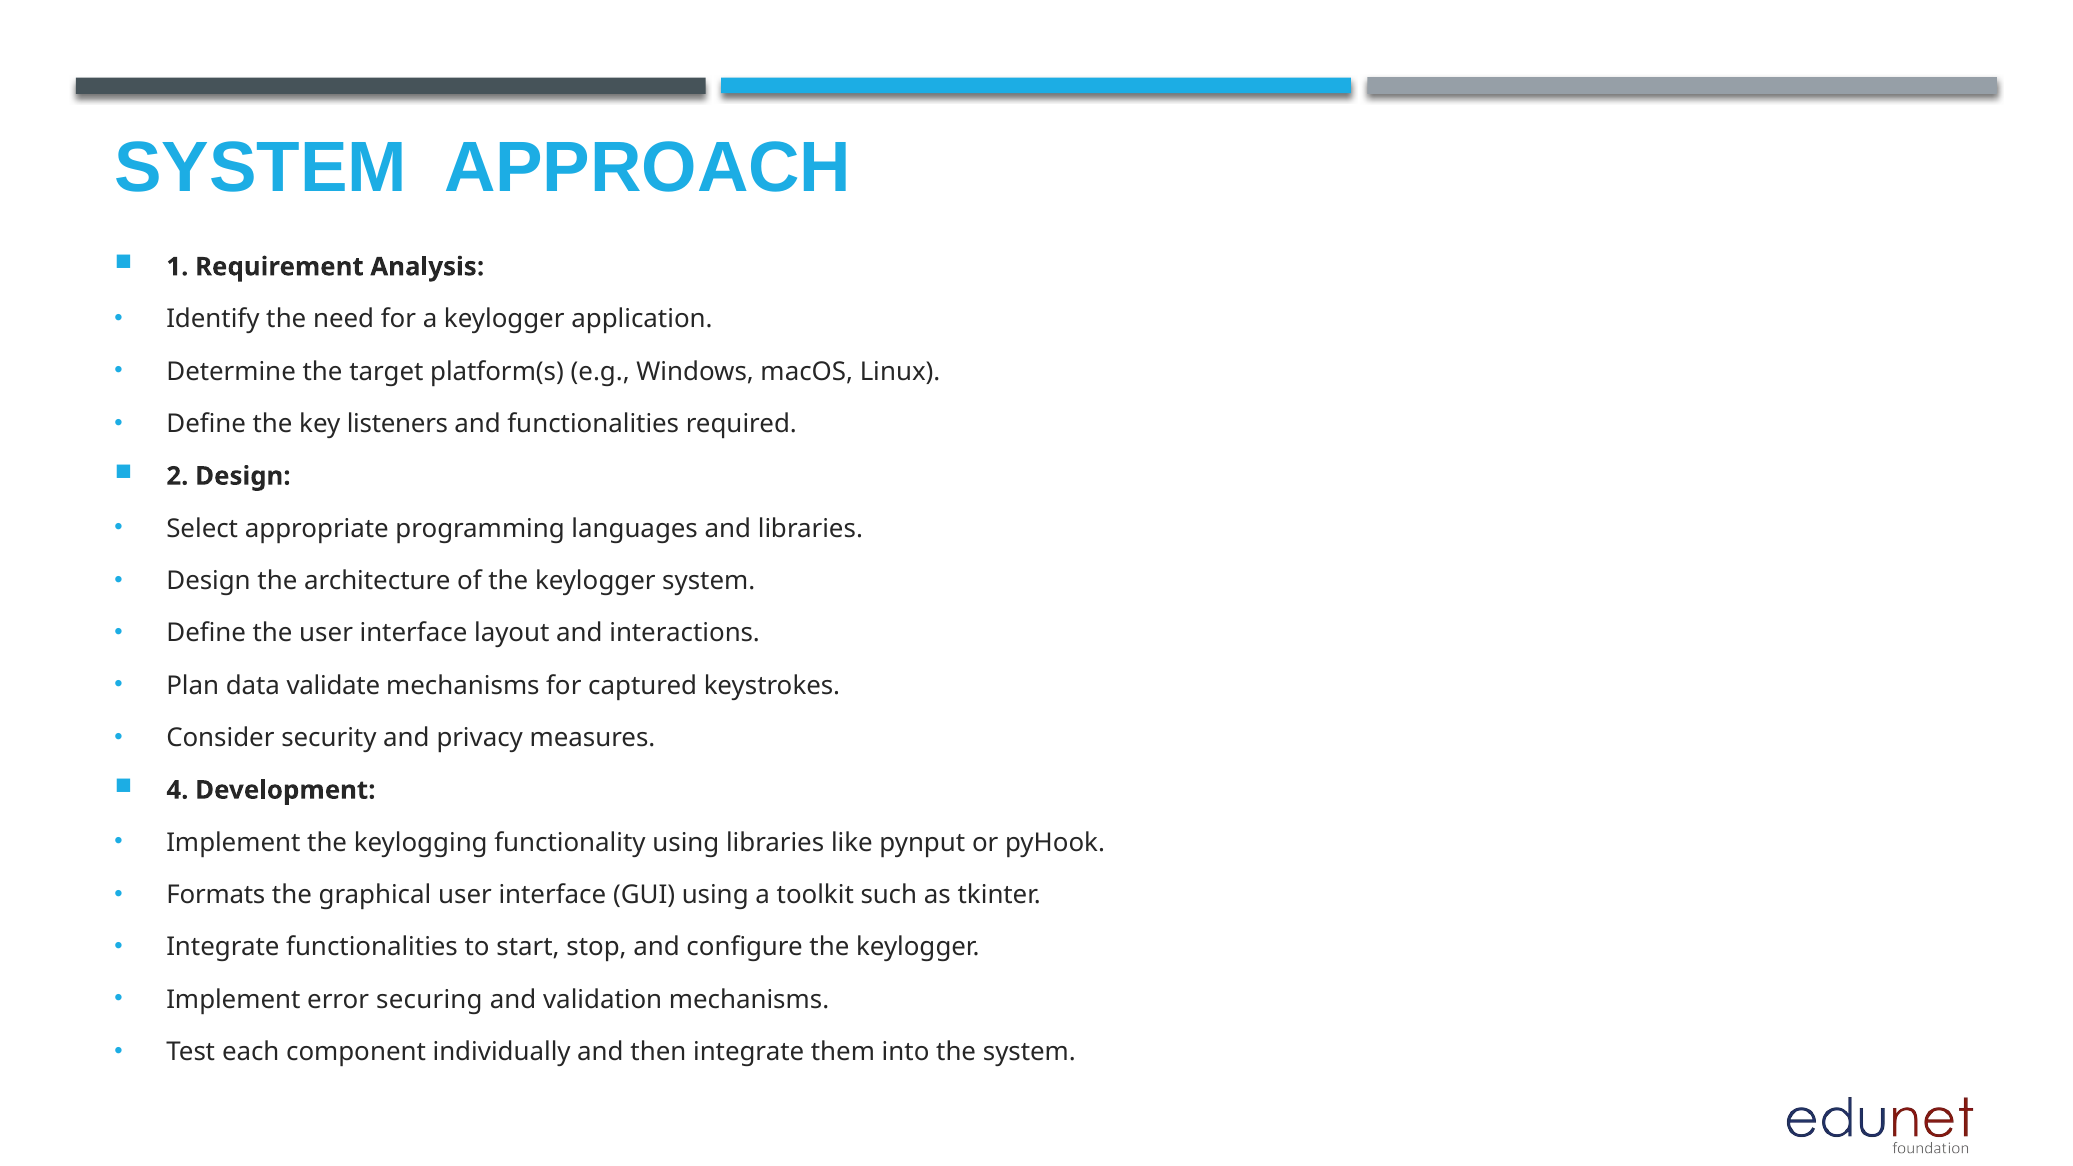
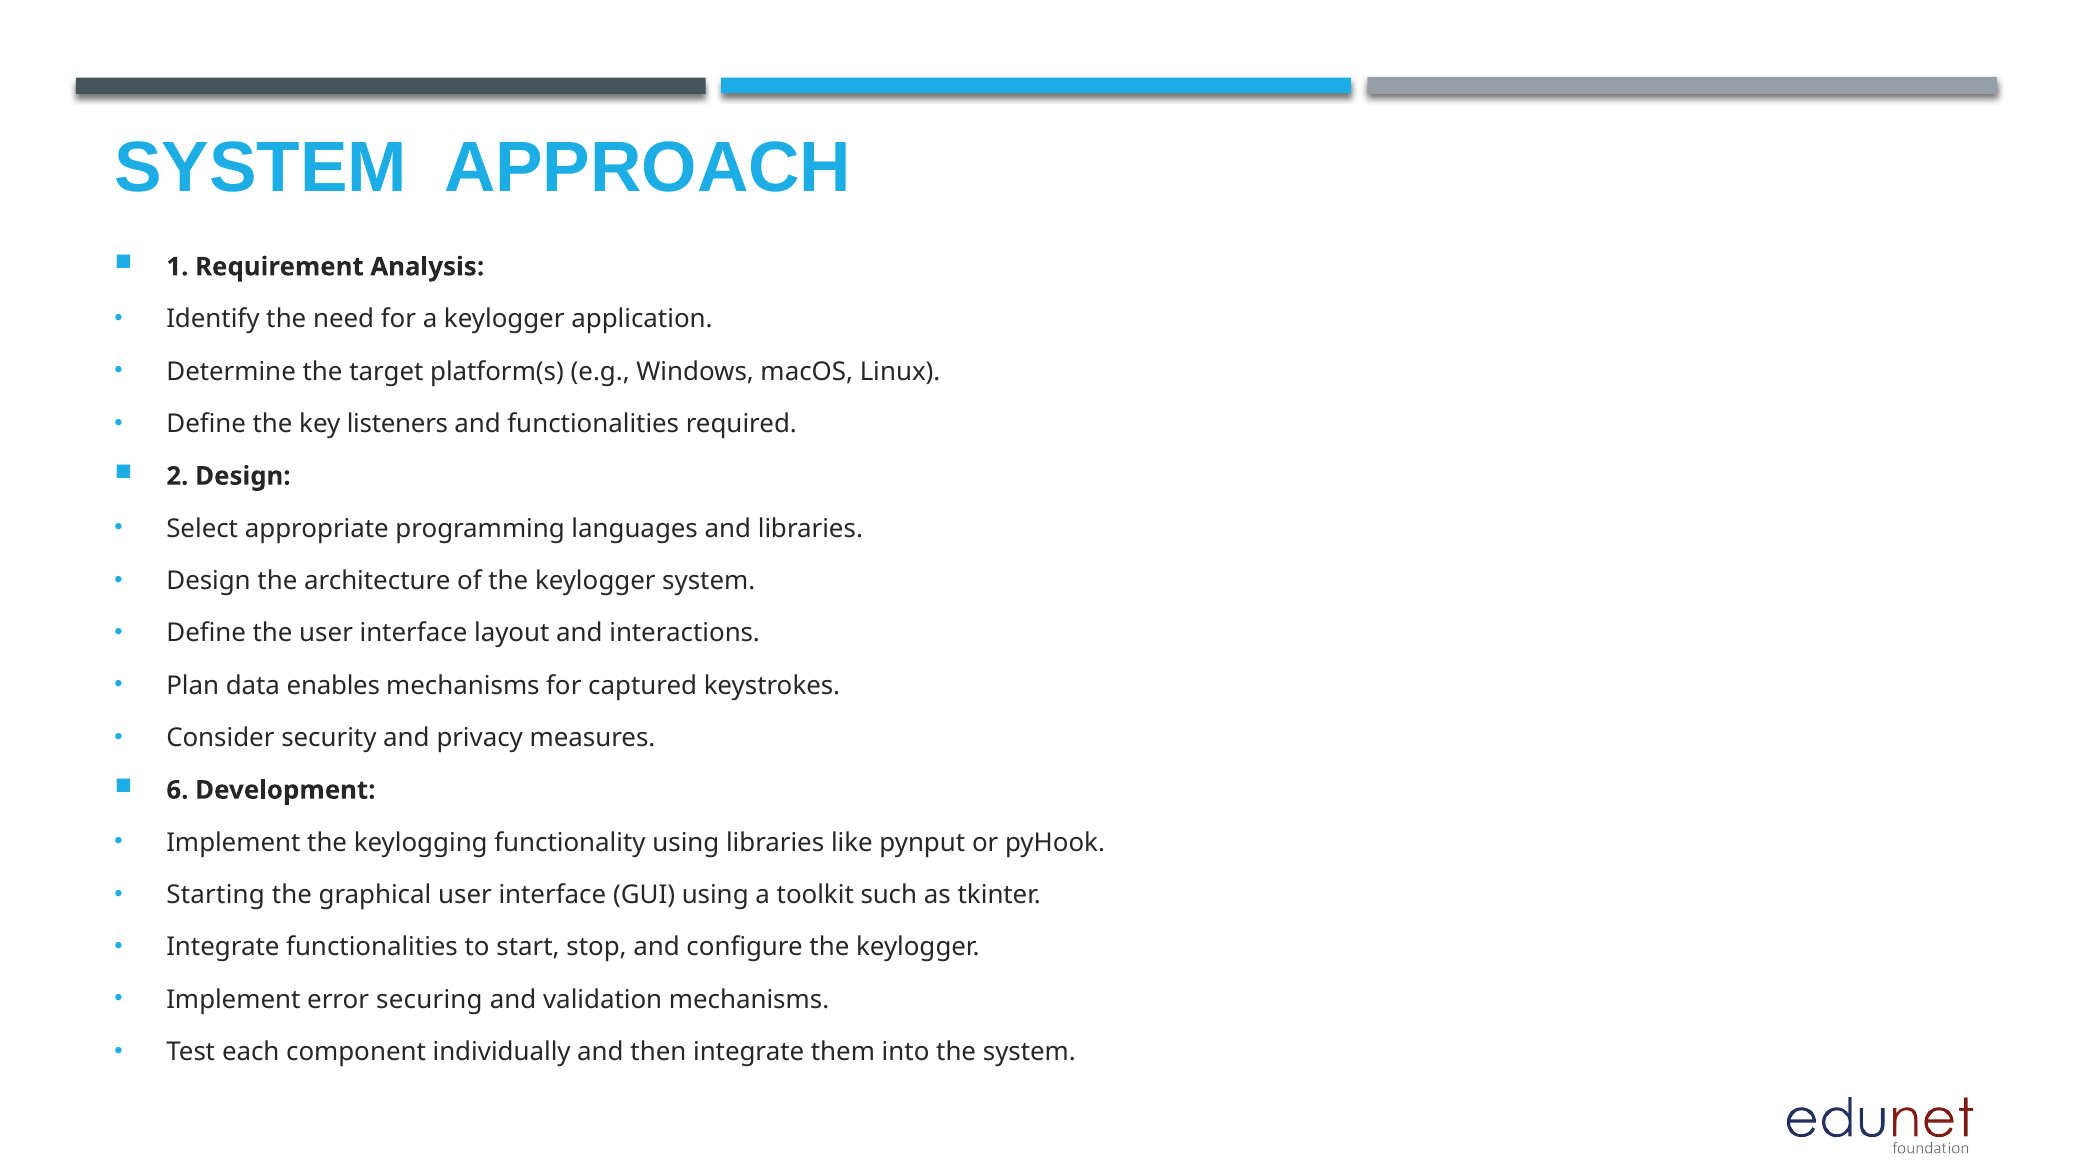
validate: validate -> enables (333, 686)
4: 4 -> 6 (177, 790)
Formats: Formats -> Starting (216, 895)
